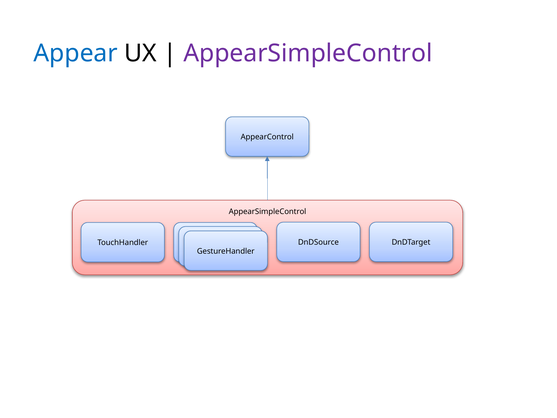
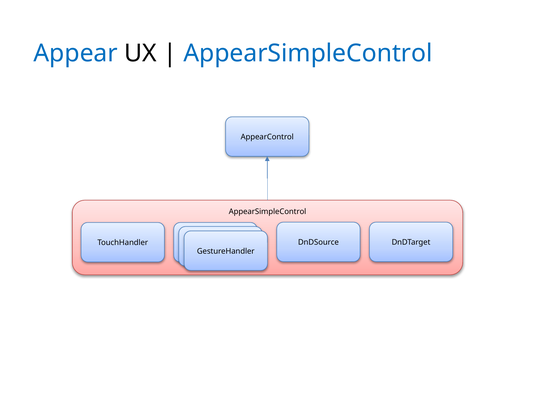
AppearSimpleControl colour: purple -> blue (308, 53)
